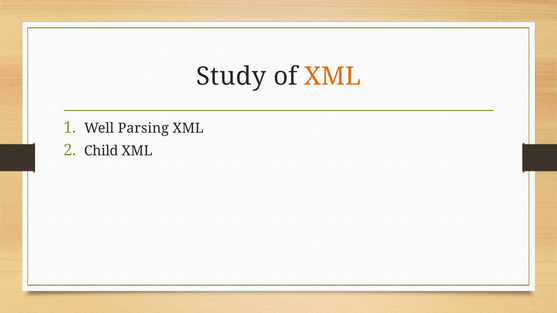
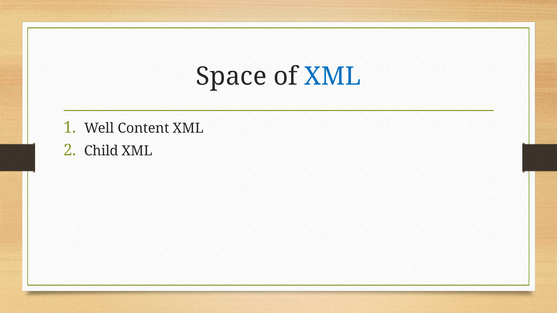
Study: Study -> Space (231, 76)
XML colour: orange -> blue (333, 76)
Parsing: Parsing -> Content (143, 128)
